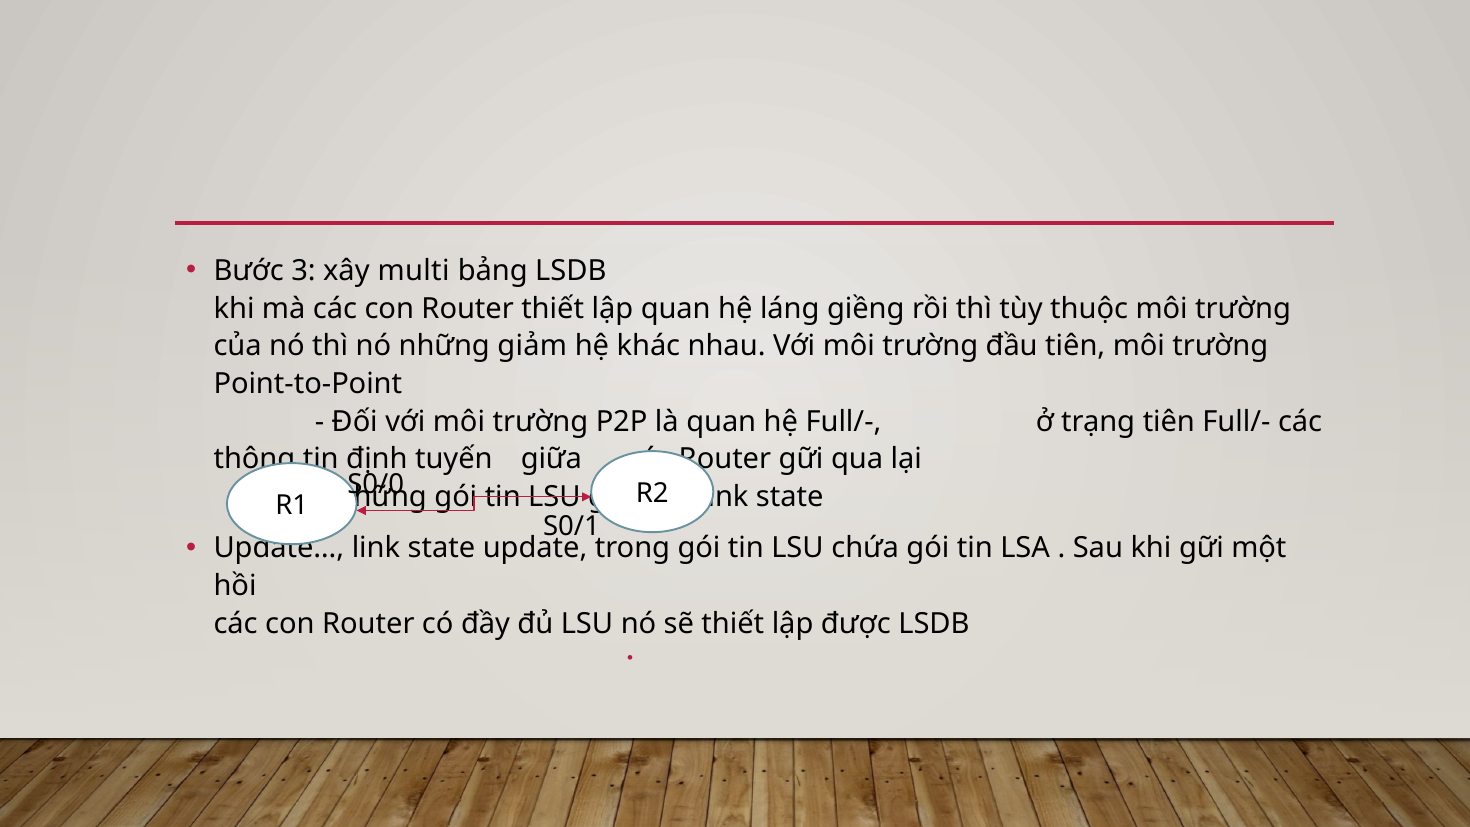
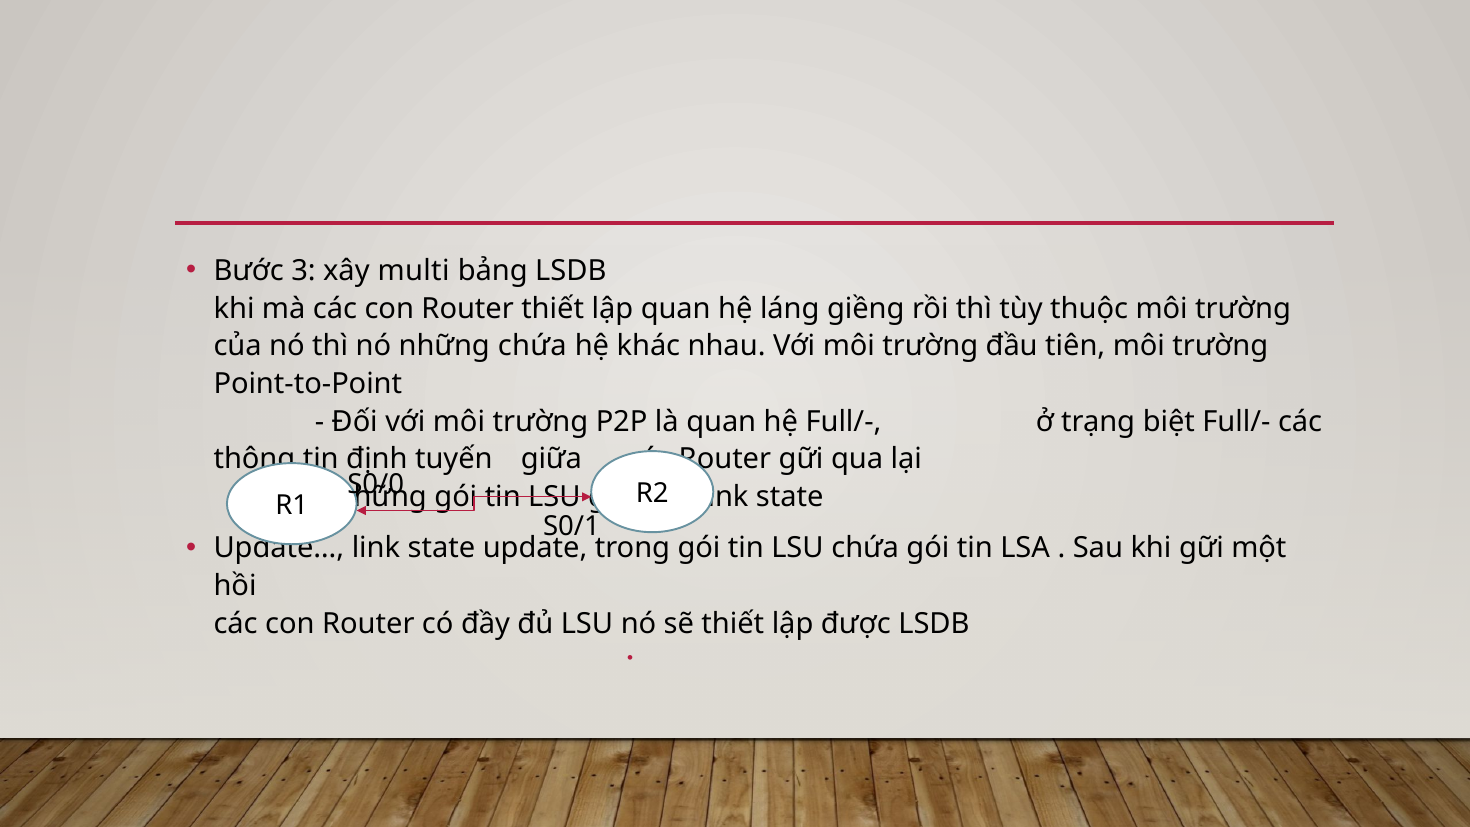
những giảm: giảm -> chứa (532, 346)
trạng tiên: tiên -> biệt (1169, 422)
